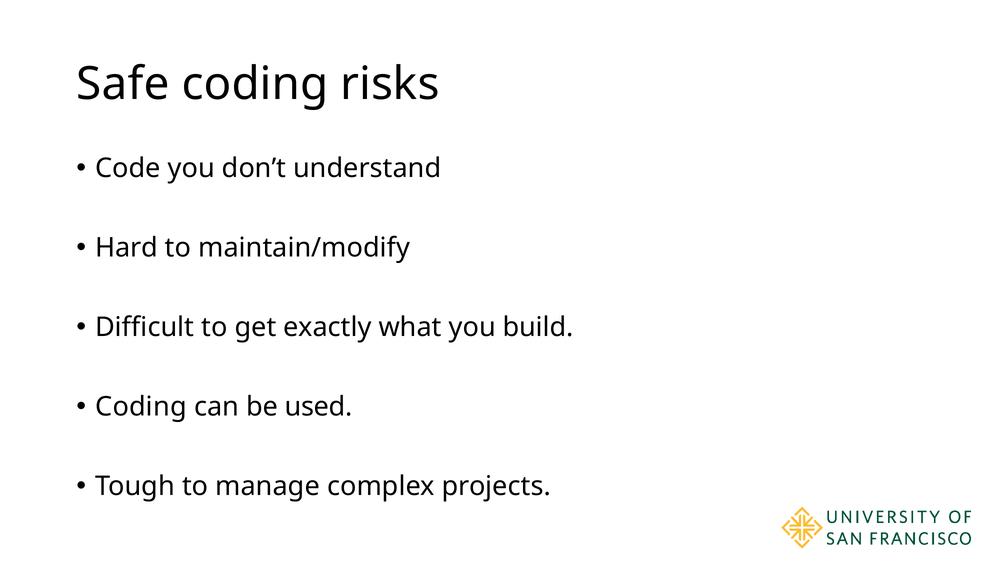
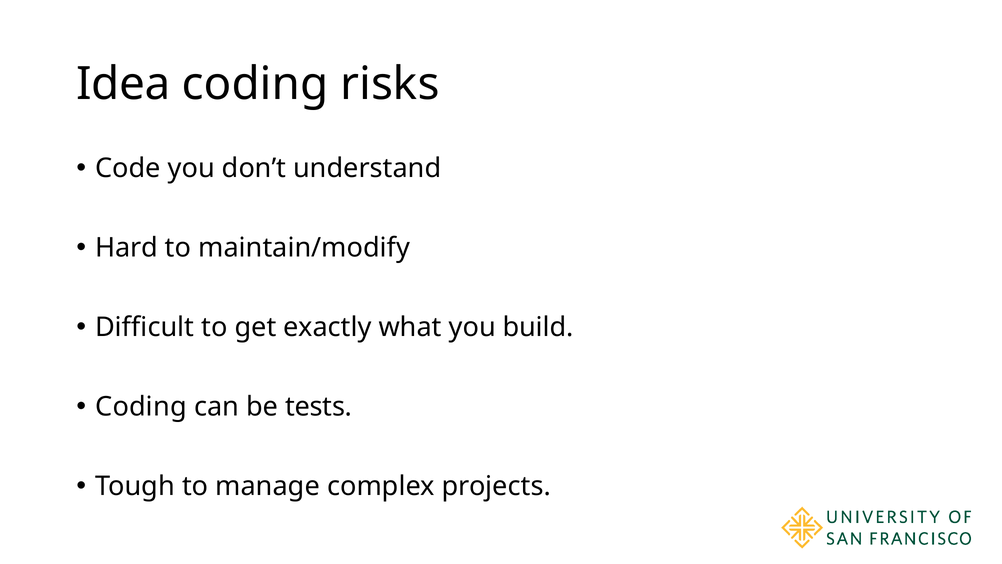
Safe: Safe -> Idea (123, 84)
used: used -> tests (319, 407)
